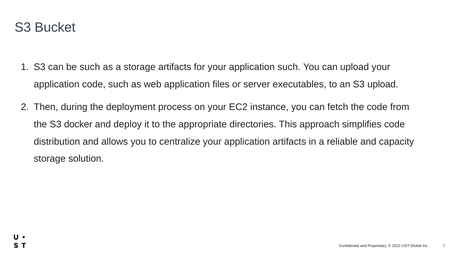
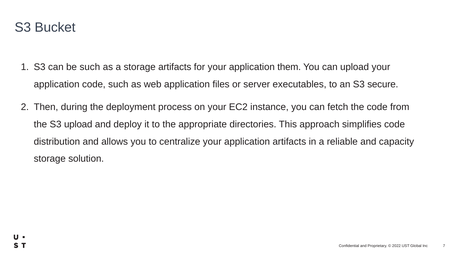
application such: such -> them (289, 67)
S3 upload: upload -> secure (383, 84)
S3 docker: docker -> upload (78, 124)
